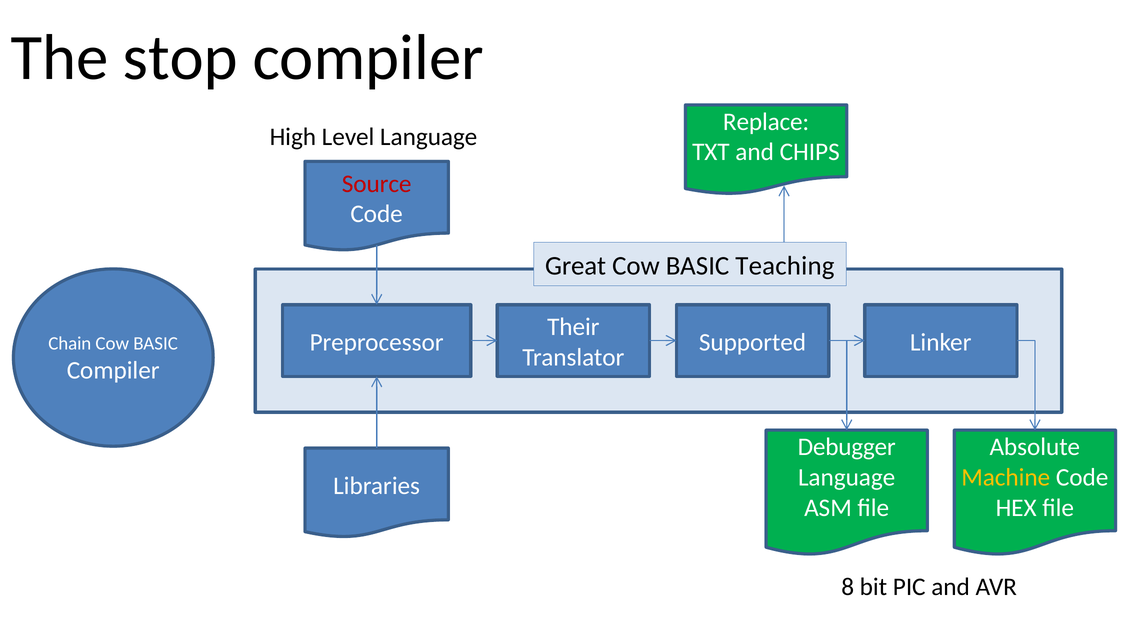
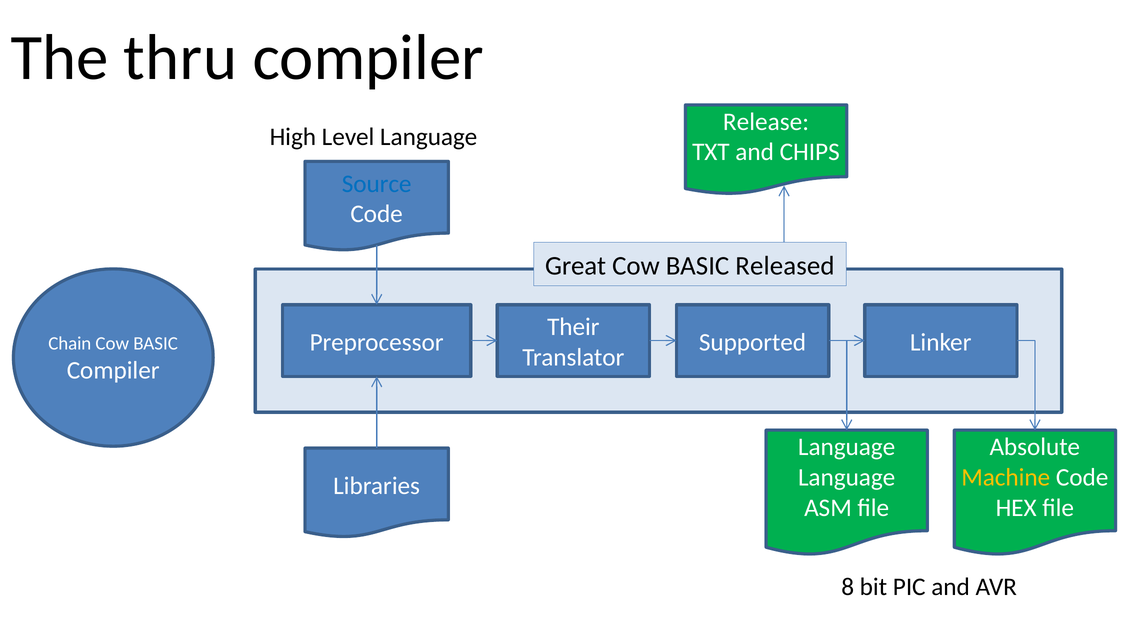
stop: stop -> thru (180, 58)
Replace: Replace -> Release (766, 122)
Source colour: red -> blue (377, 184)
Teaching: Teaching -> Released (785, 266)
Debugger: Debugger -> Language (847, 447)
